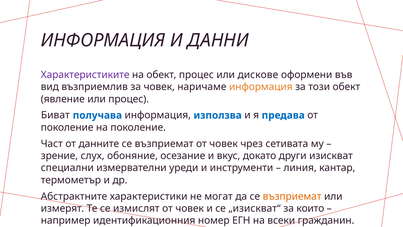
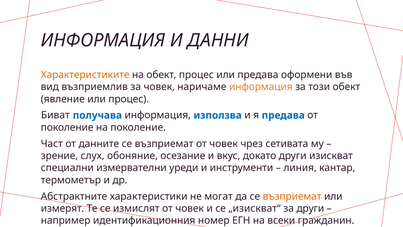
Характеристиките colour: purple -> orange (85, 75)
или дискове: дискове -> предава (258, 75)
за които: които -> други (310, 208)
